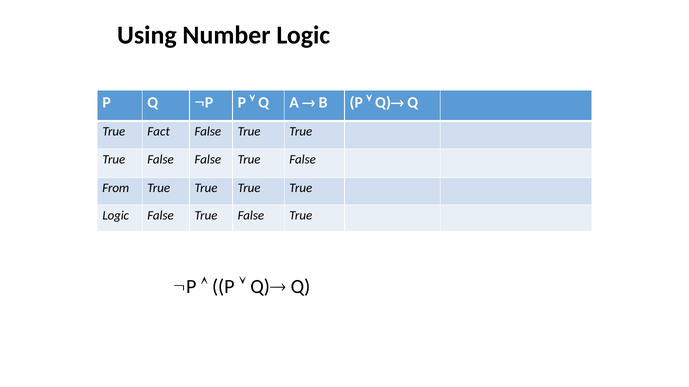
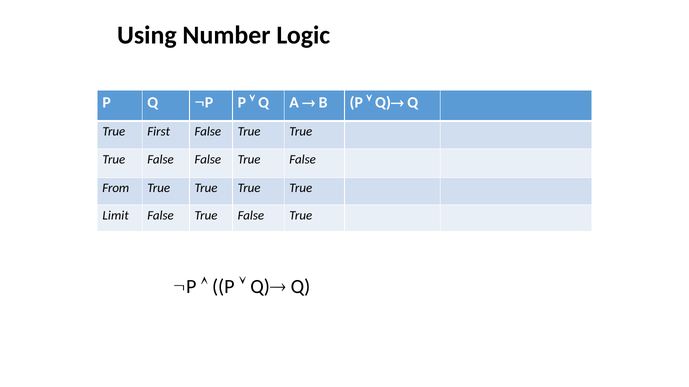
Fact: Fact -> First (159, 132)
Logic: Logic -> Limit (116, 216)
